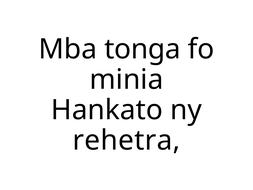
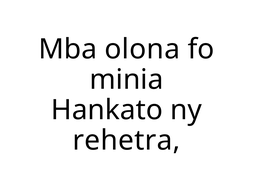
tonga: tonga -> olona (142, 49)
